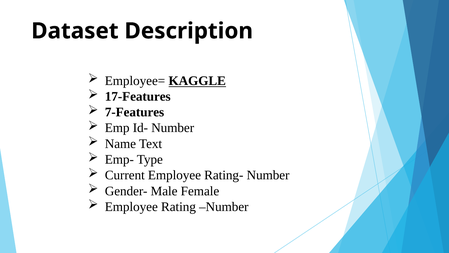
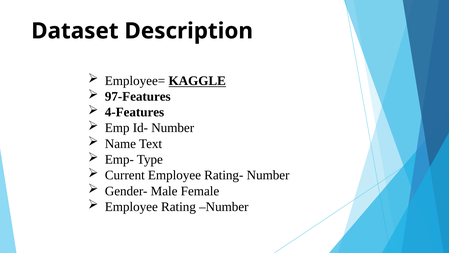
17-Features: 17-Features -> 97-Features (138, 96)
7-Features: 7-Features -> 4-Features (135, 112)
